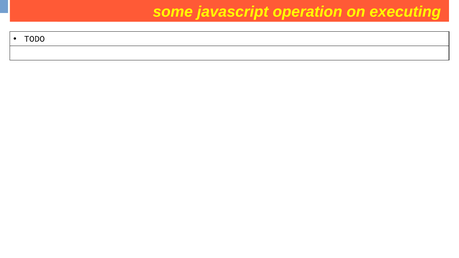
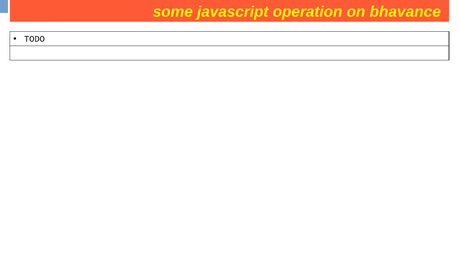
executing: executing -> bhavance (405, 12)
